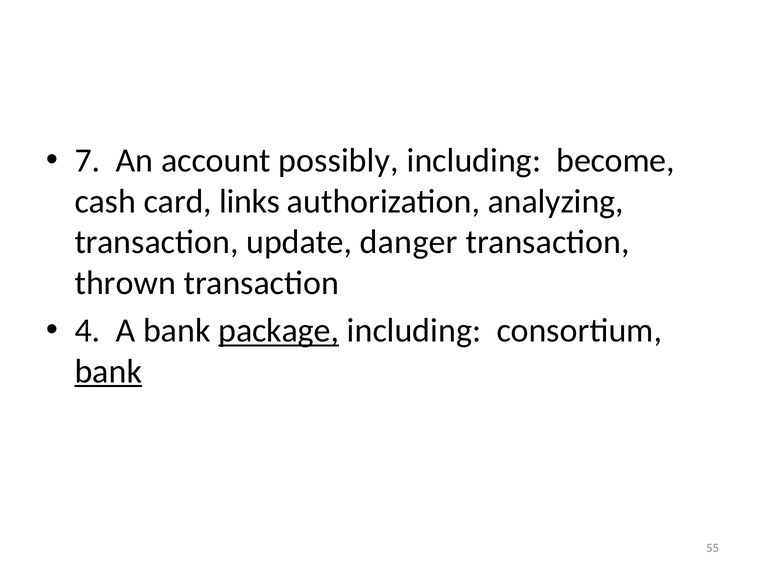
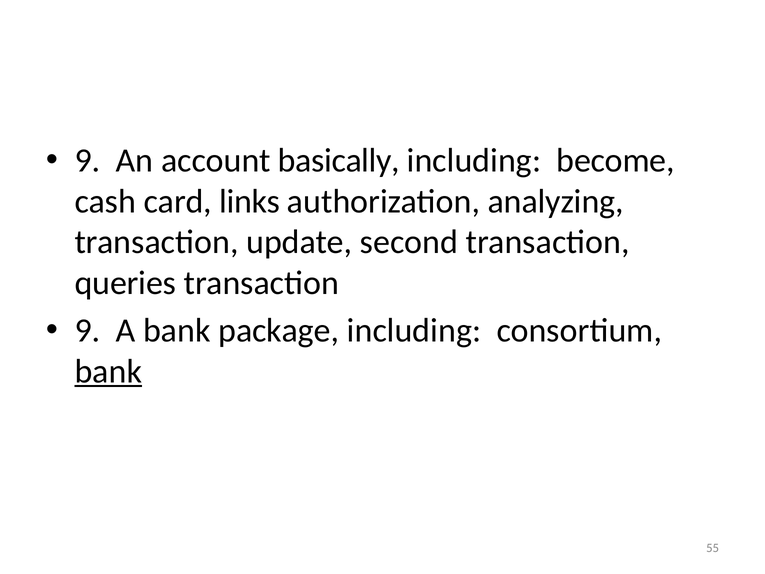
7: 7 -> 9 (87, 160)
possibly: possibly -> basically (339, 160)
danger: danger -> second (409, 242)
thrown: thrown -> queries (125, 283)
4: 4 -> 9 (87, 331)
package underline: present -> none (279, 331)
